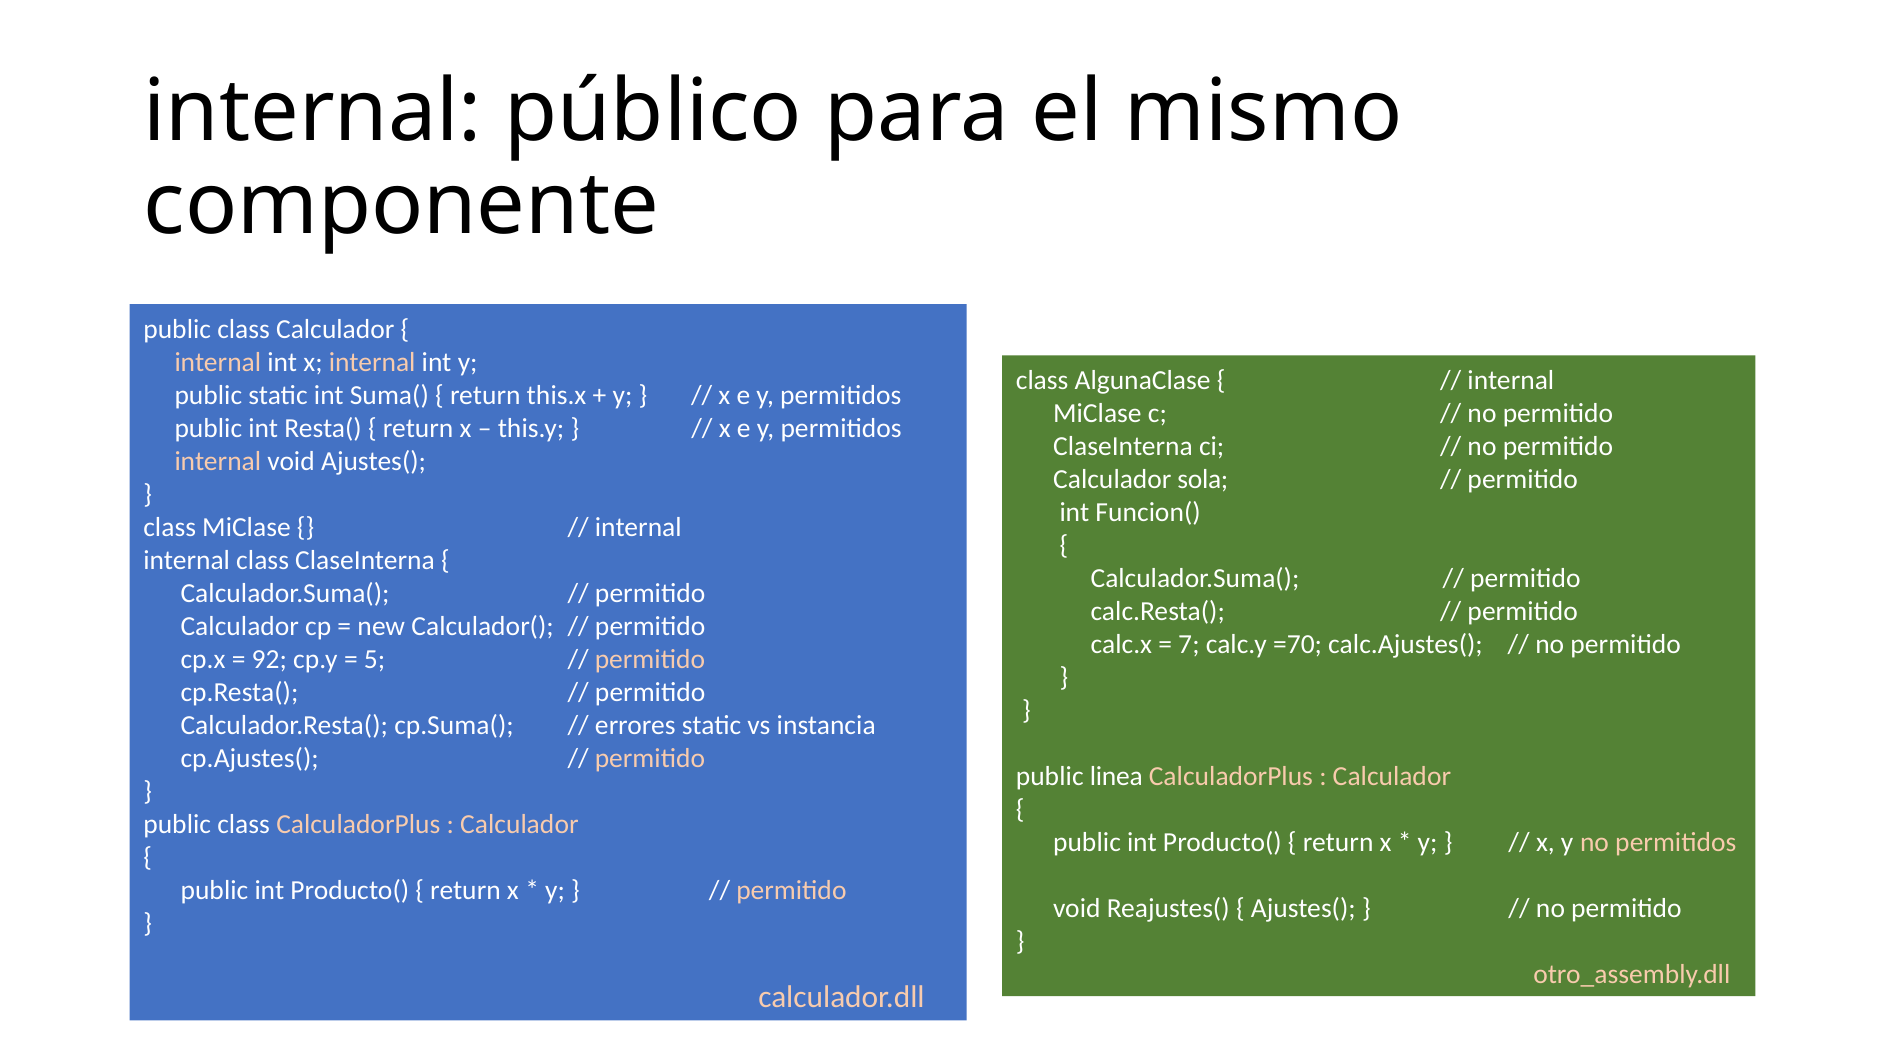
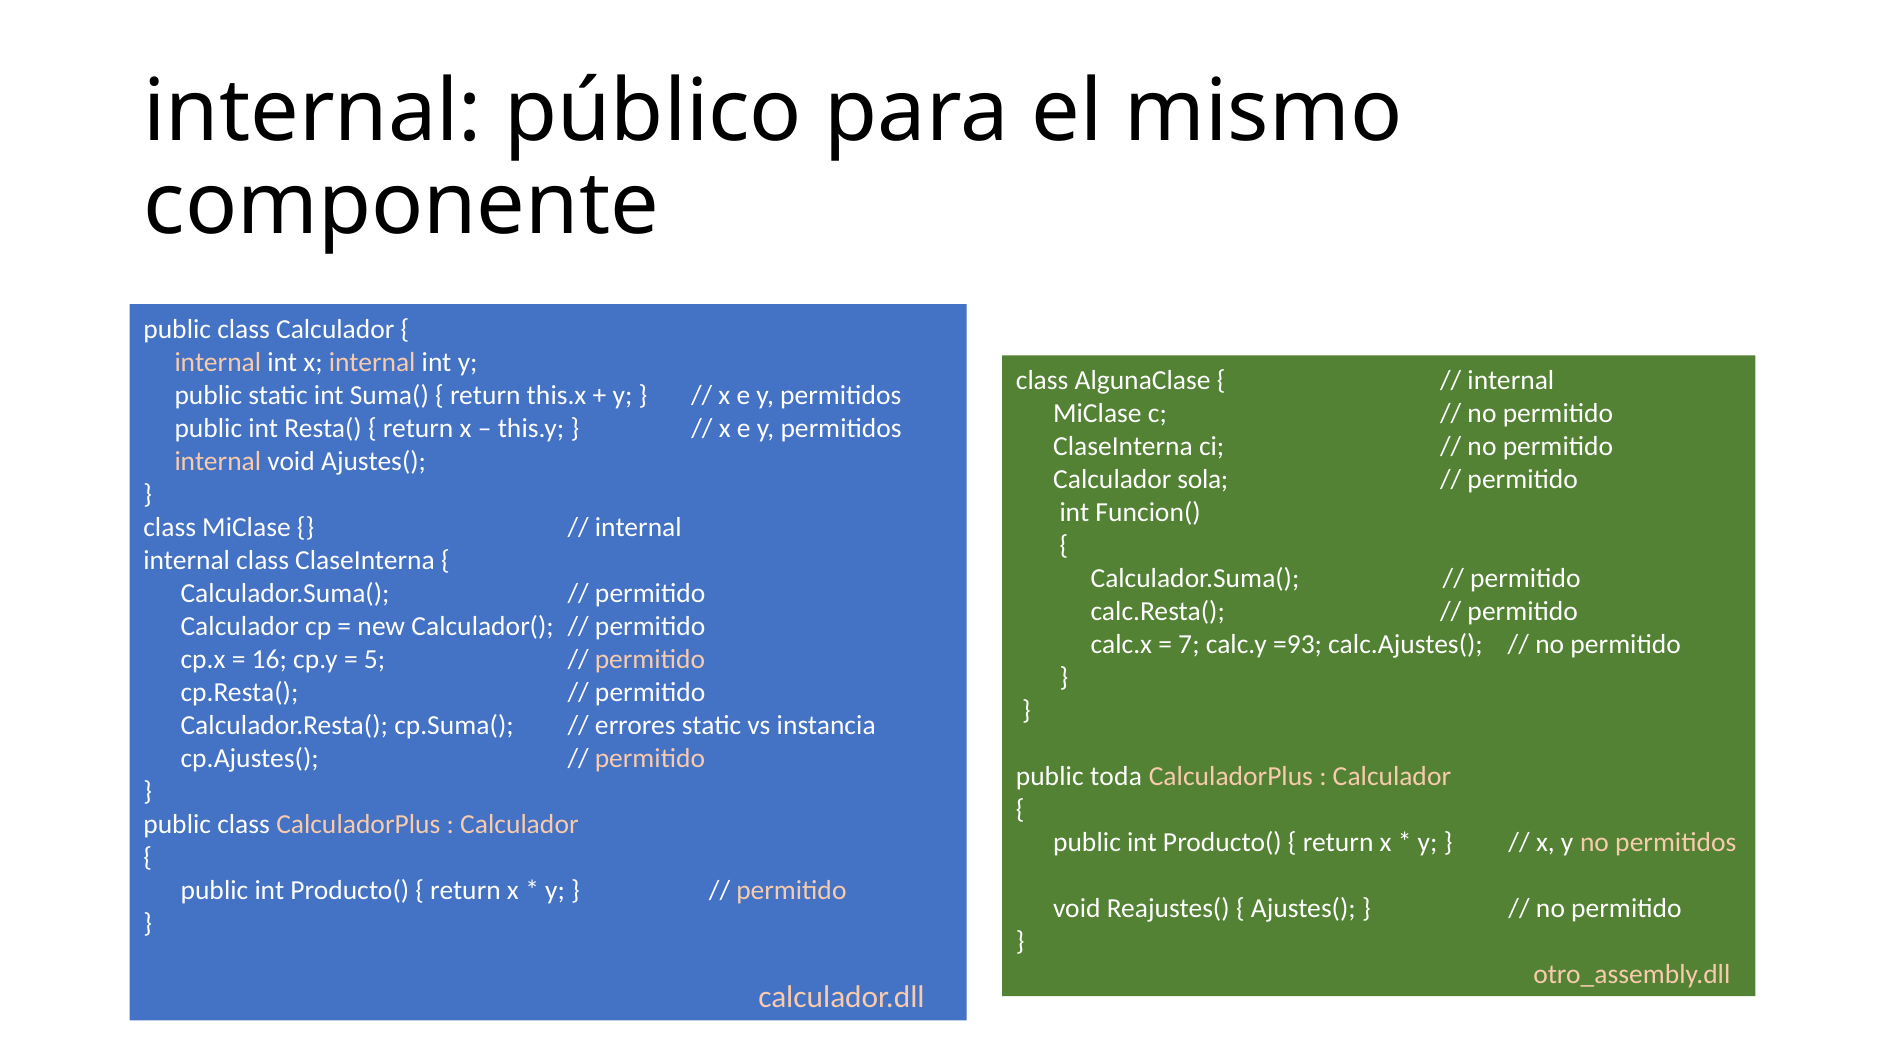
=70: =70 -> =93 (1298, 645)
92: 92 -> 16 (269, 660)
linea: linea -> toda (1116, 777)
